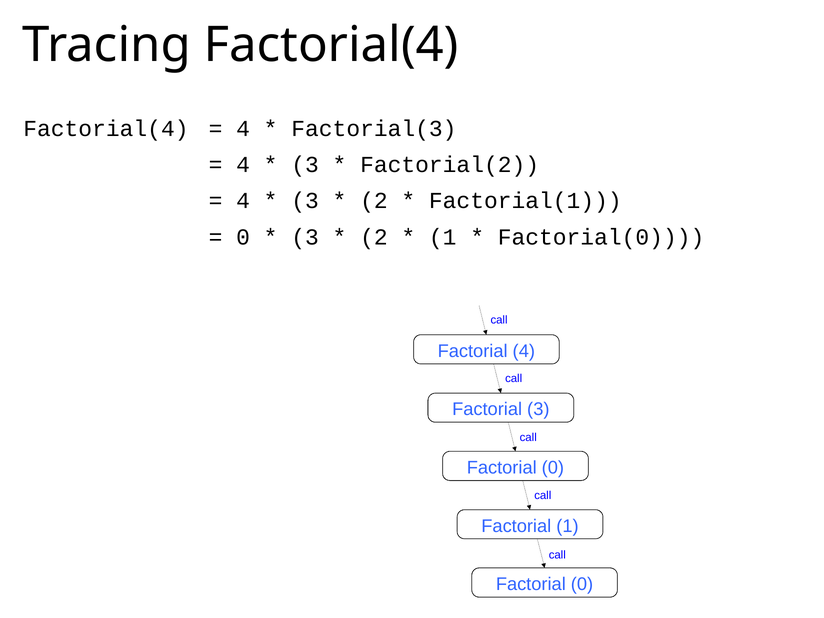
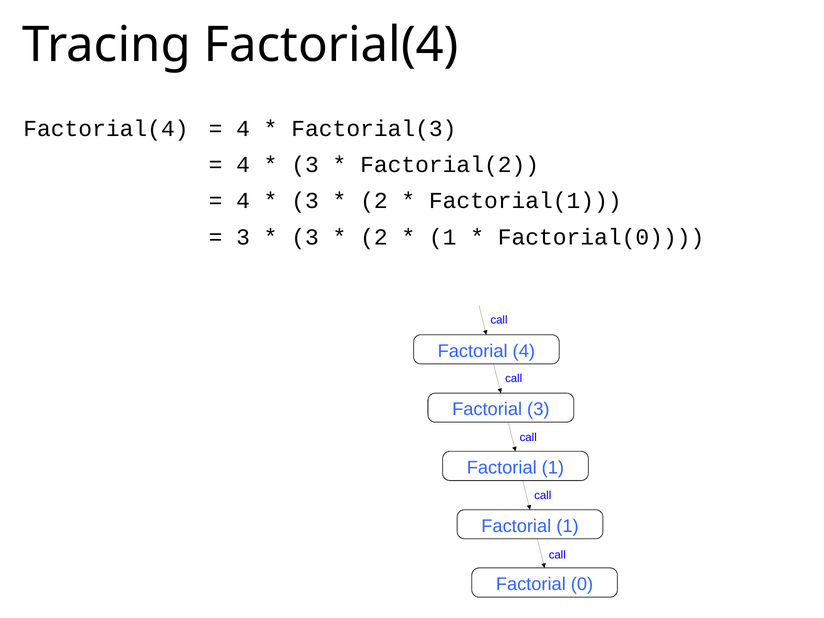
0: 0 -> 3 (243, 237)
0: 0 -> 1 (553, 468)
